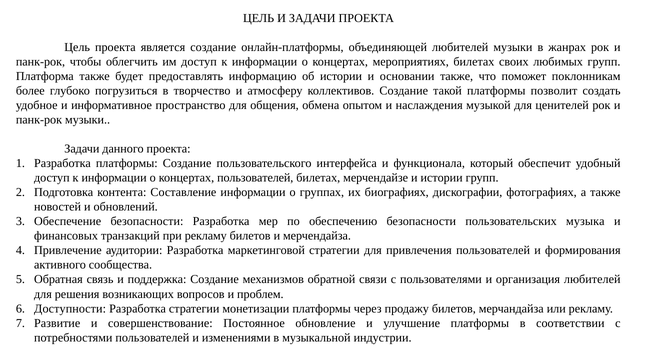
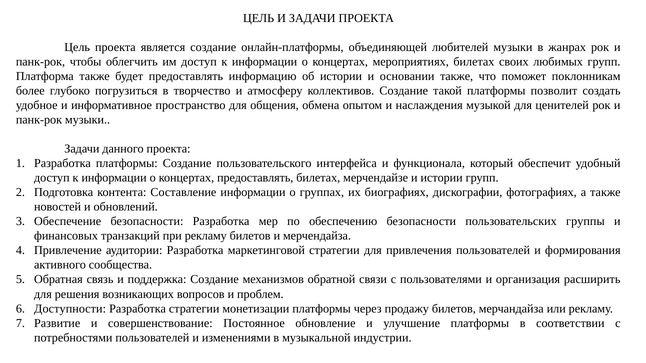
концертах пользователей: пользователей -> предоставлять (255, 178)
музыка: музыка -> группы (585, 222)
организация любителей: любителей -> расширить (592, 280)
